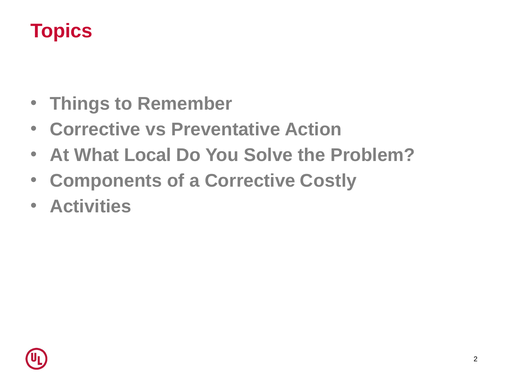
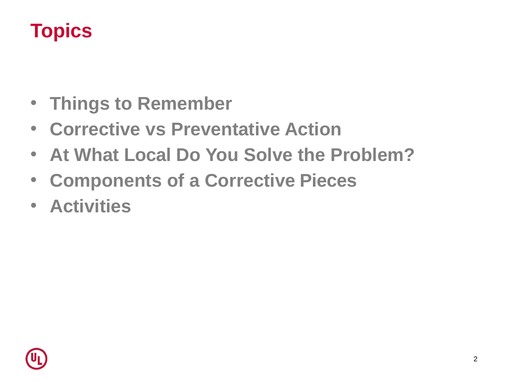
Costly: Costly -> Pieces (329, 181)
